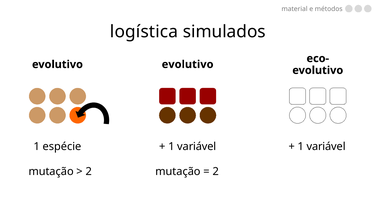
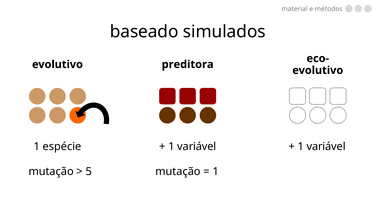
logística: logística -> baseado (144, 32)
evolutivo evolutivo: evolutivo -> preditora (188, 64)
2: 2 -> 5 (89, 171)
2: 2 -> 1 (216, 171)
